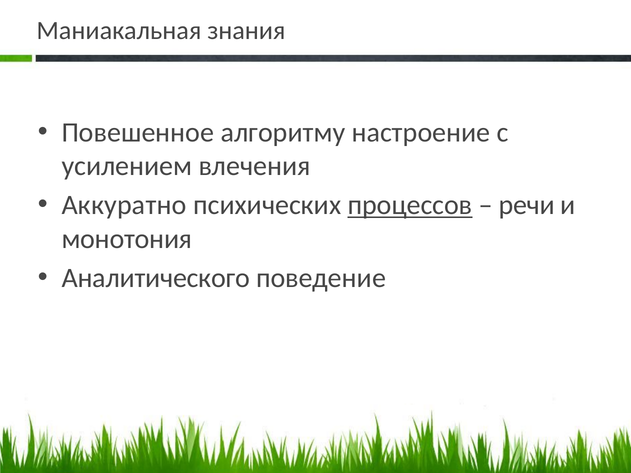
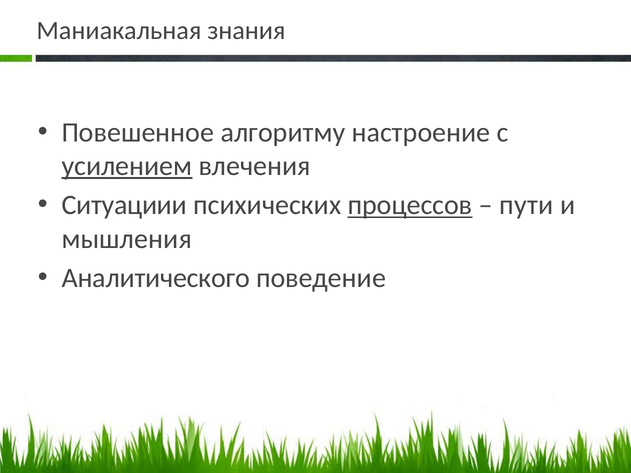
усилением underline: none -> present (127, 166)
Аккуратно: Аккуратно -> Ситуациии (124, 205)
речи: речи -> пути (526, 205)
монотония: монотония -> мышления (127, 239)
